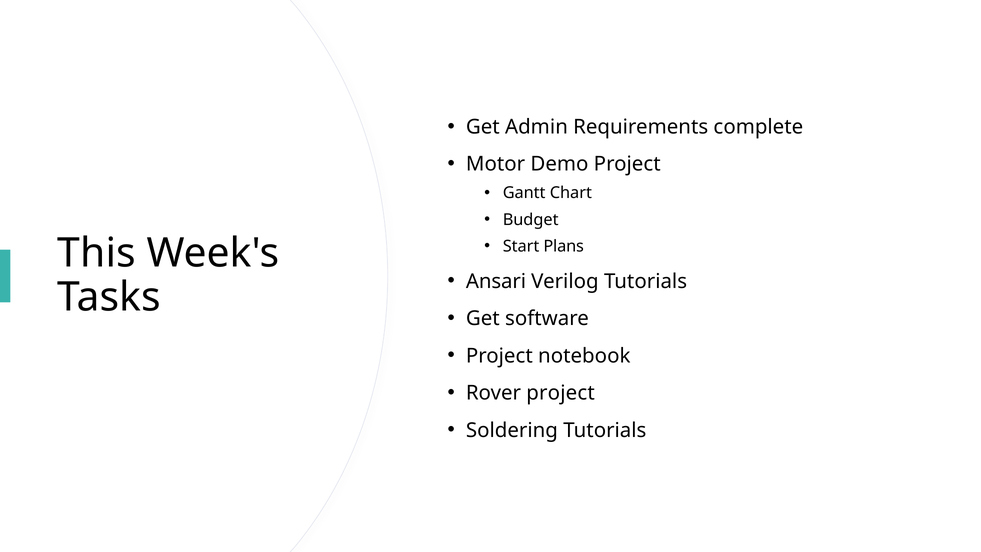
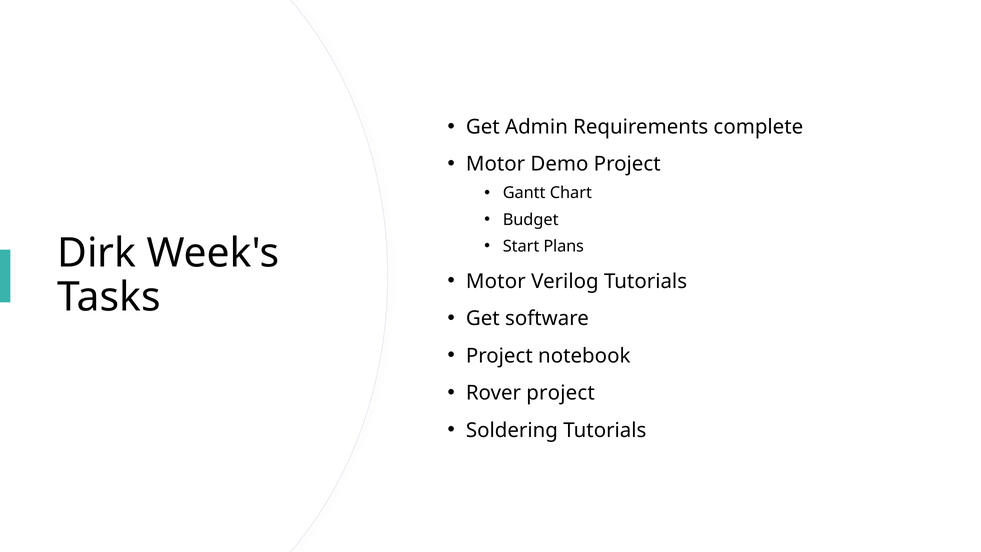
This: This -> Dirk (97, 253)
Ansari: Ansari -> Motor (496, 281)
